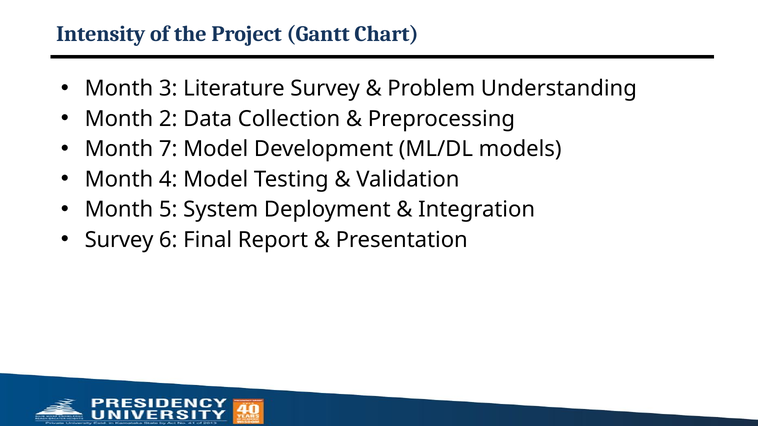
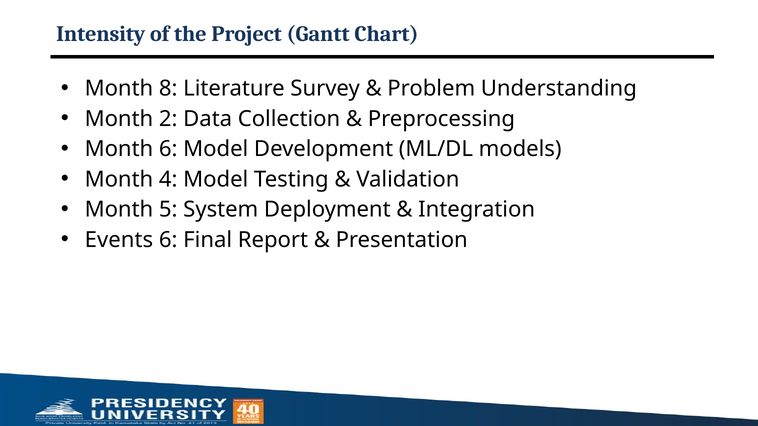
3: 3 -> 8 (168, 89)
Month 7: 7 -> 6 (168, 149)
Survey: Survey -> Events (119, 240)
